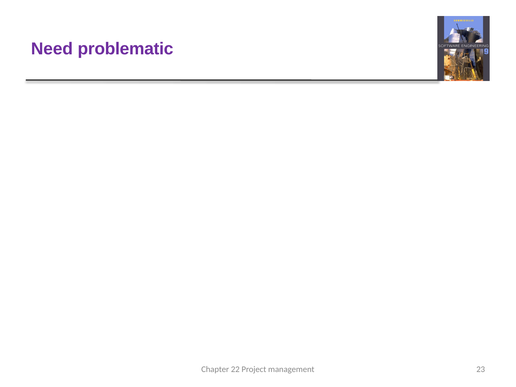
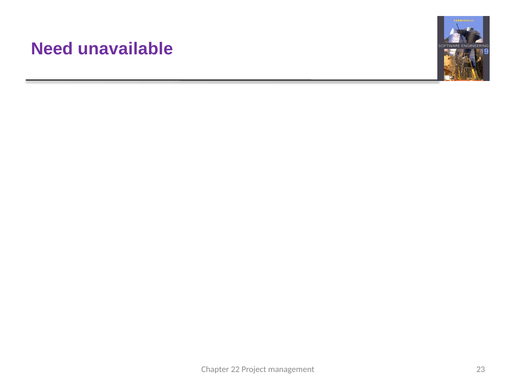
problematic: problematic -> unavailable (125, 49)
